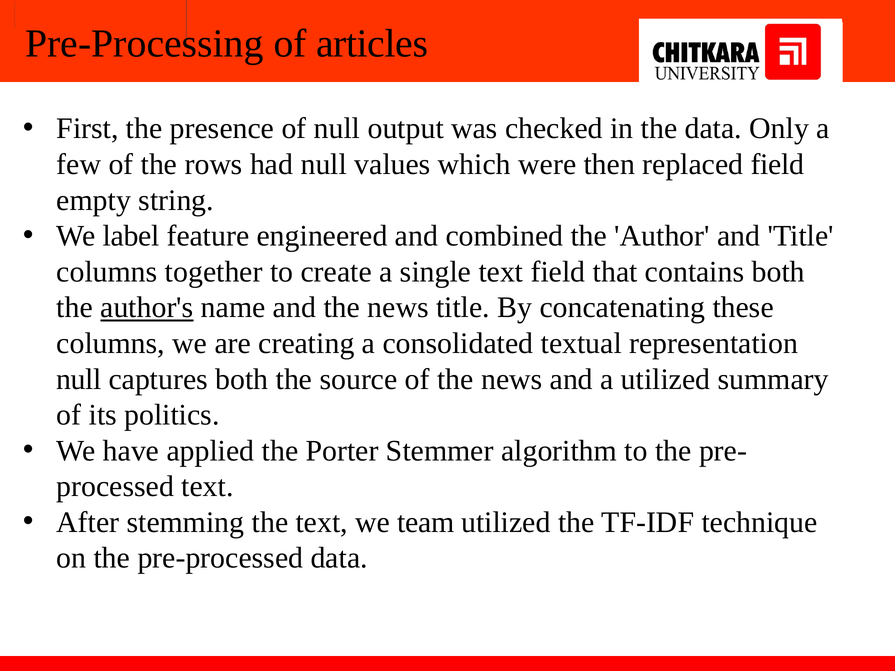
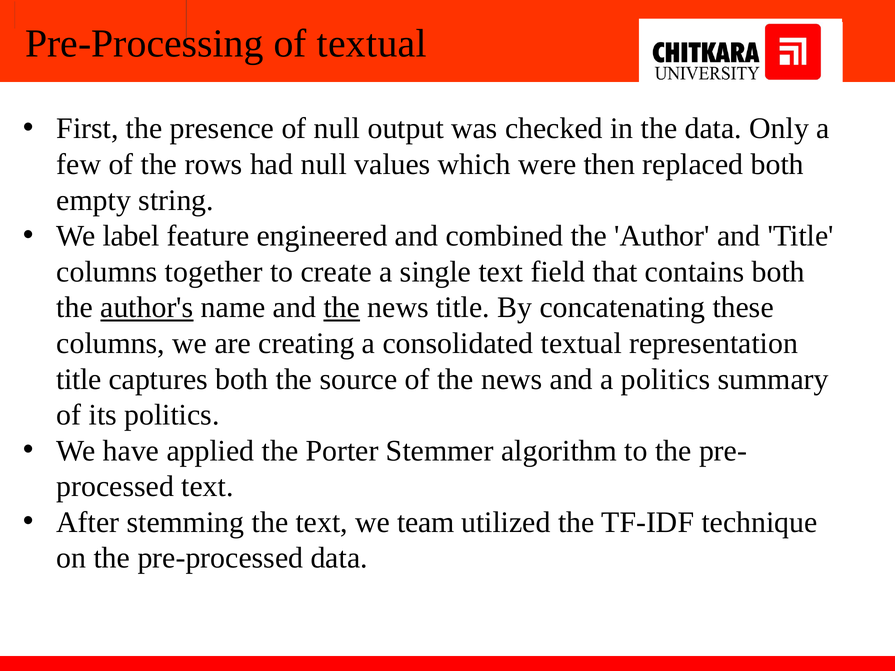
of articles: articles -> textual (372, 44)
replaced field: field -> both (777, 164)
the underline: none -> present (342, 308)
null: null -> title (79, 379)
a utilized: utilized -> politics (666, 379)
